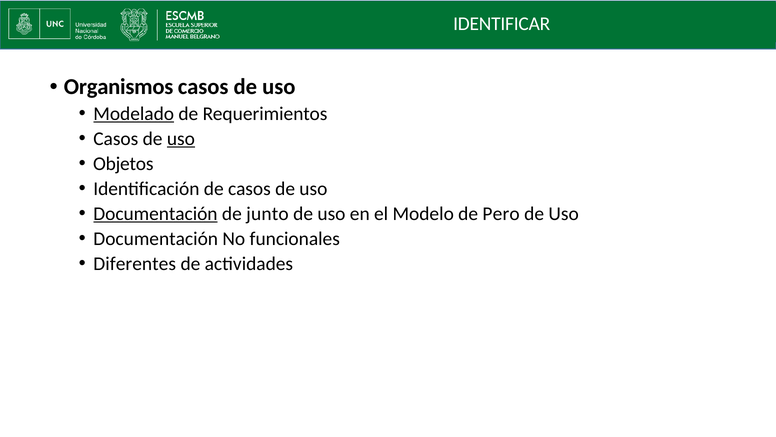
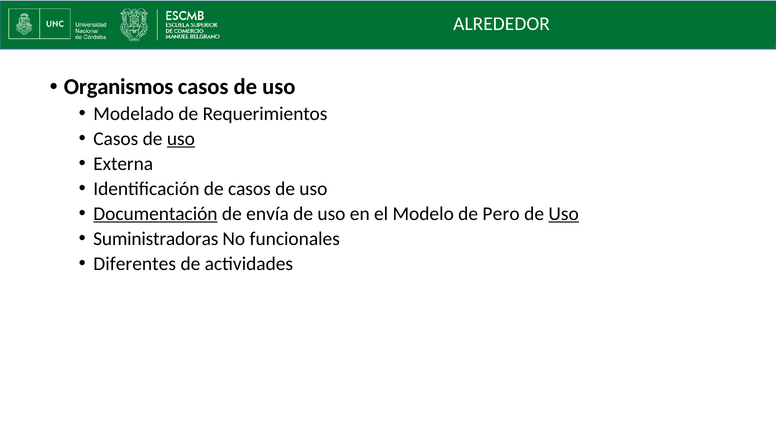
IDENTIFICAR: IDENTIFICAR -> ALREDEDOR (502, 24)
Modelado underline: present -> none (134, 114)
Objetos: Objetos -> Externa (123, 164)
junto: junto -> envía (267, 214)
Uso underline: none -> present (564, 214)
Documentación: Documentación -> Suministradoras (156, 239)
